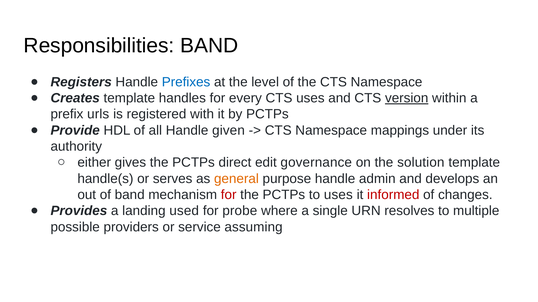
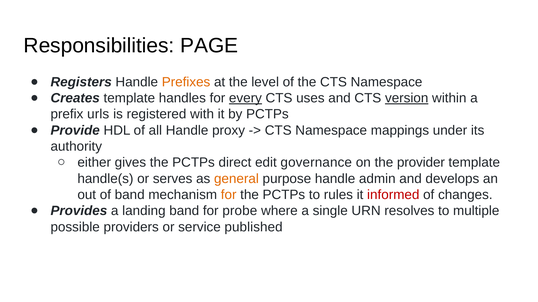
Responsibilities BAND: BAND -> PAGE (209, 46)
Prefixes colour: blue -> orange (186, 82)
every underline: none -> present (245, 98)
given: given -> proxy (229, 131)
solution: solution -> provider (421, 163)
for colour: red -> orange (229, 195)
to uses: uses -> rules (338, 195)
landing used: used -> band (184, 211)
assuming: assuming -> published (254, 227)
